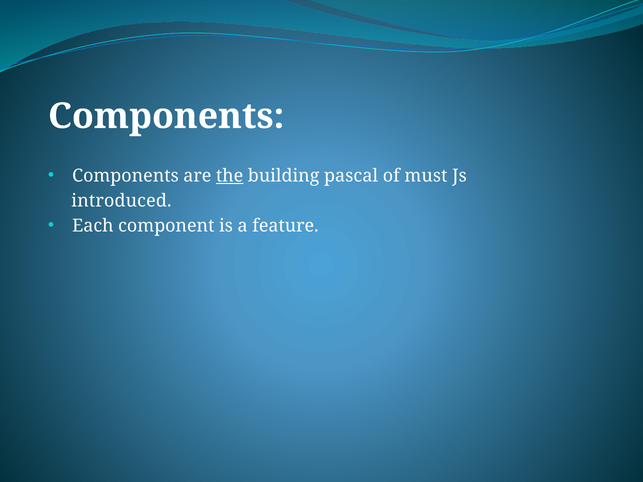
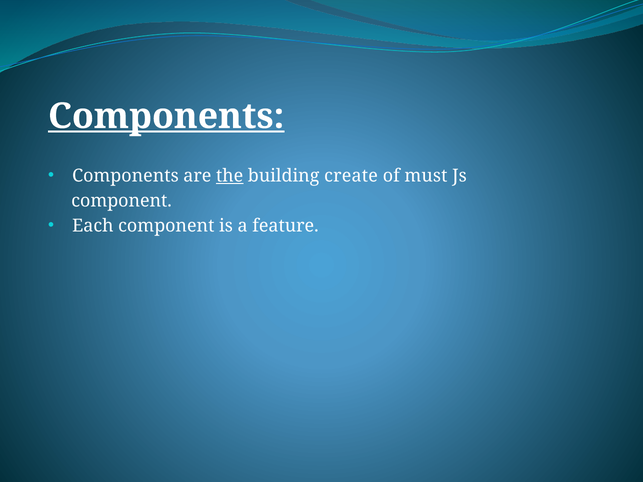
Components underline: none -> present (166, 116)
pascal: pascal -> create (351, 176)
introduced: introduced -> component (122, 201)
